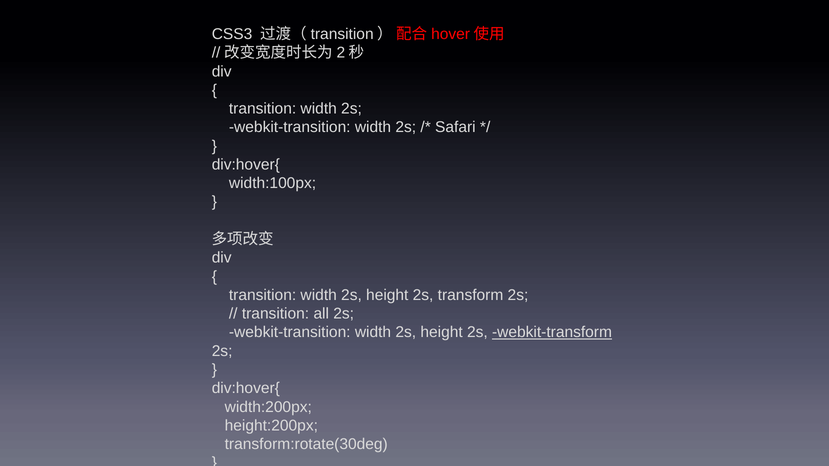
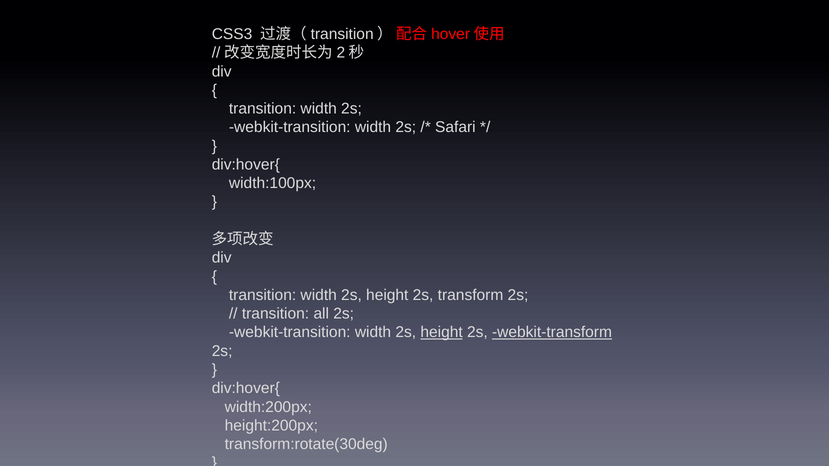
height underline: none -> present (442, 333)
